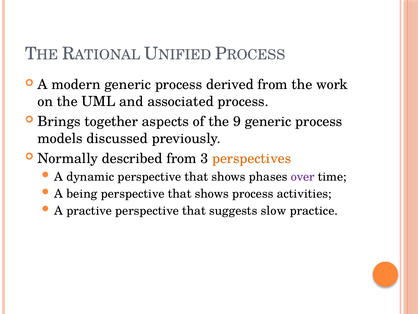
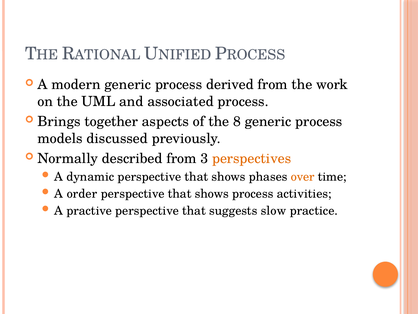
9: 9 -> 8 (237, 121)
over colour: purple -> orange (303, 176)
being: being -> order (82, 193)
